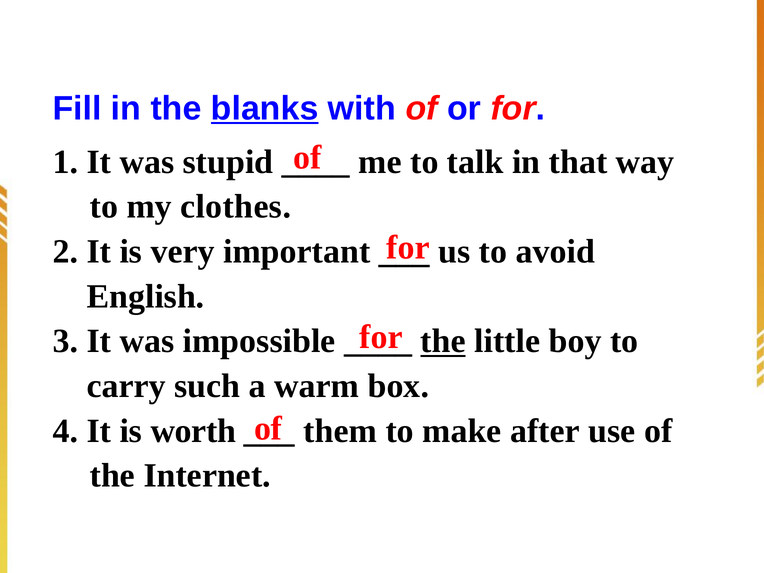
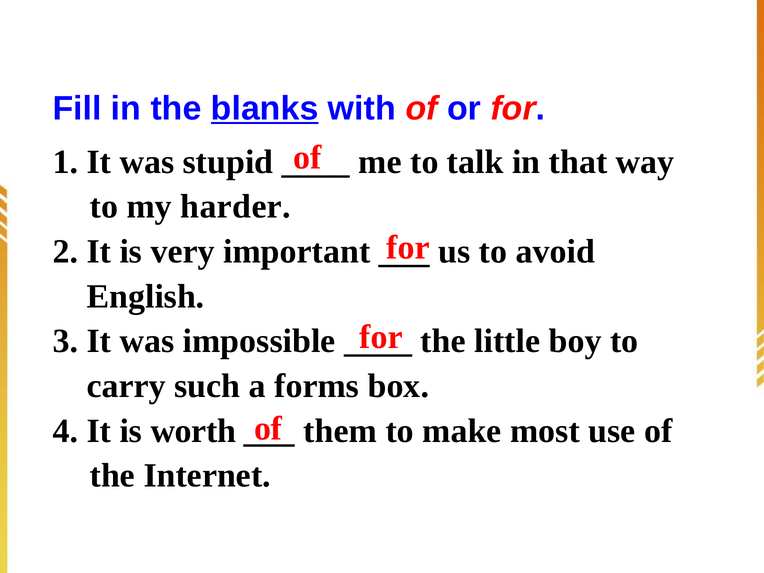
clothes: clothes -> harder (236, 207)
the underline: present -> none (443, 341)
warm: warm -> forms (317, 386)
after: after -> most (545, 431)
